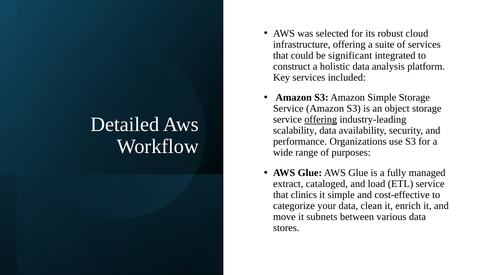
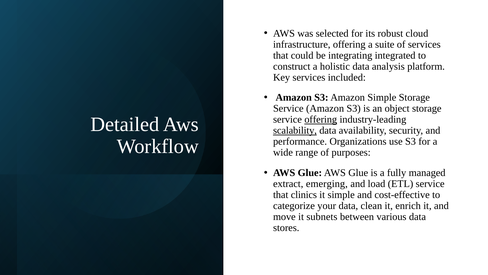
significant: significant -> integrating (350, 55)
scalability underline: none -> present (295, 130)
cataloged: cataloged -> emerging (327, 183)
